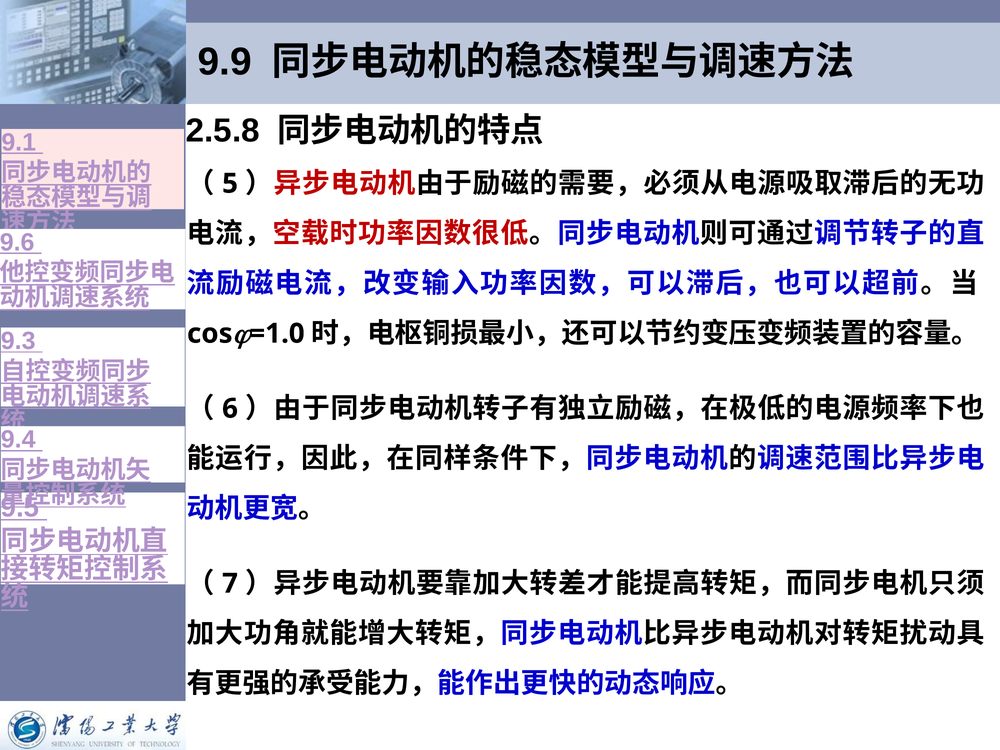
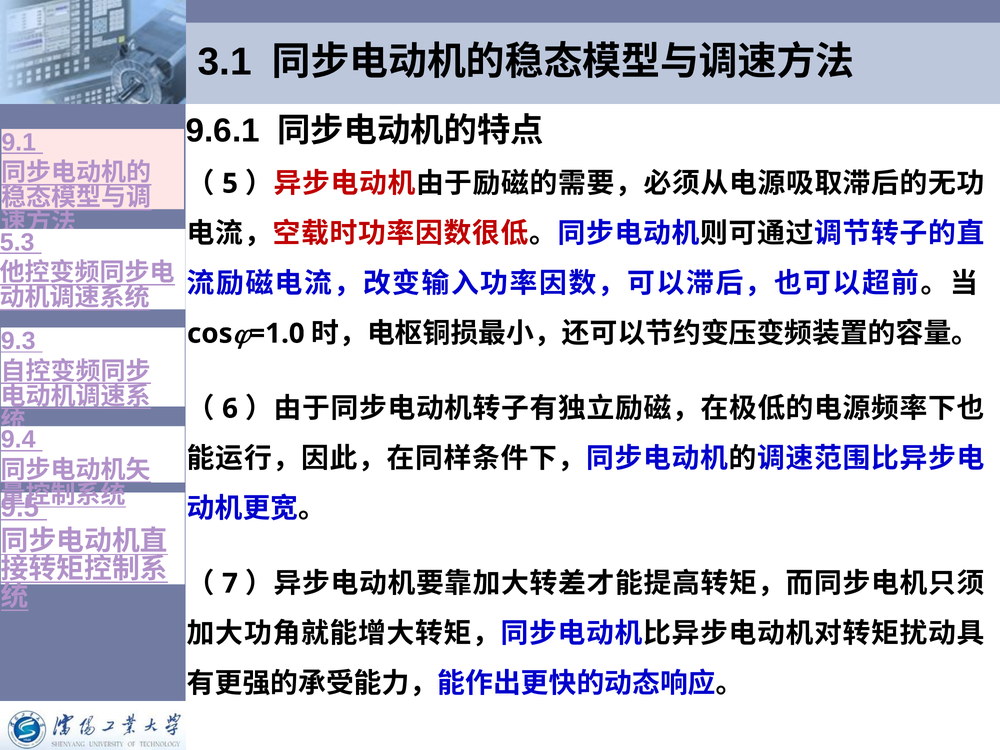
9.9: 9.9 -> 3.1 (225, 62)
2.5.8: 2.5.8 -> 9.6.1 (223, 131)
9.6: 9.6 -> 5.3 (17, 242)
